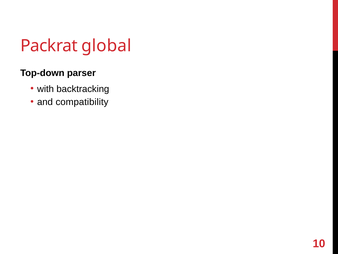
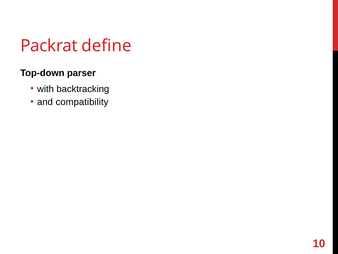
global: global -> define (106, 46)
